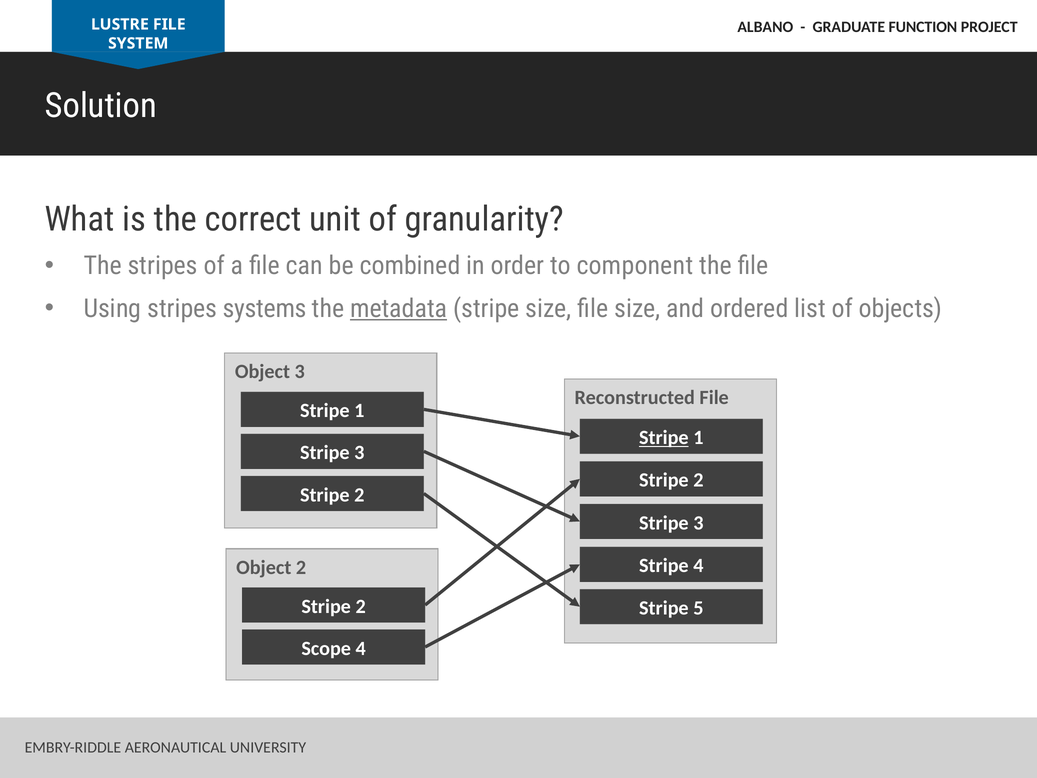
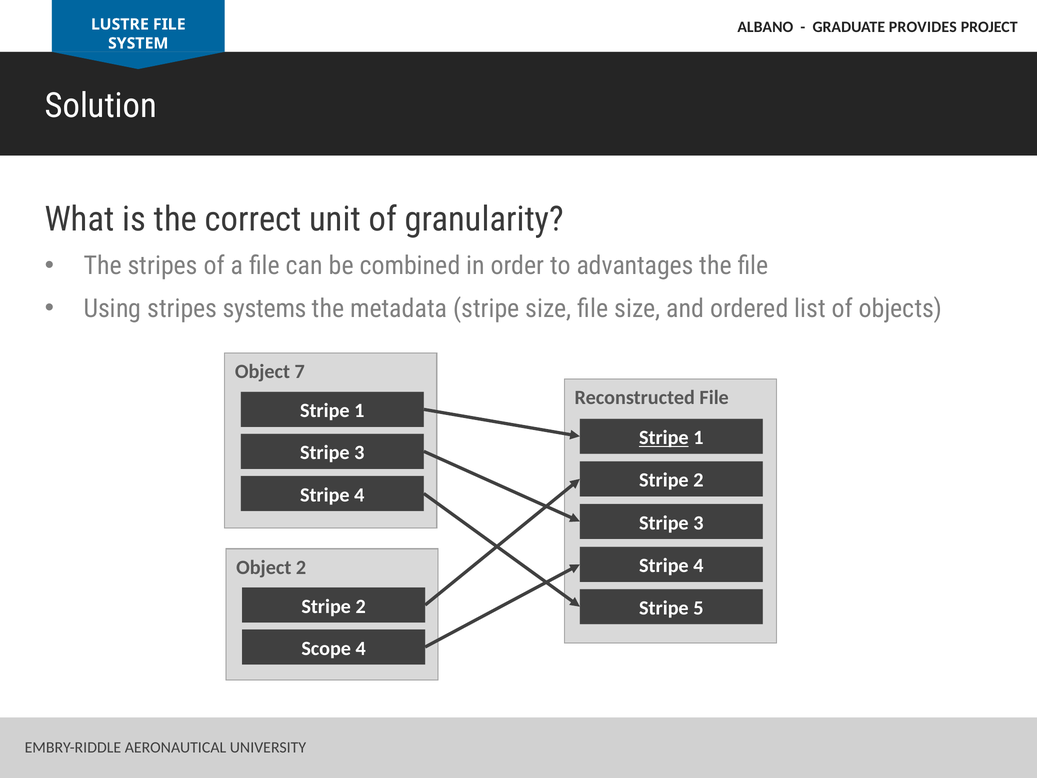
FUNCTION: FUNCTION -> PROVIDES (923, 27)
component: component -> advantages (635, 266)
metadata underline: present -> none (399, 308)
Object 3: 3 -> 7 (300, 372)
2: 2 -> 4 (359, 495)
